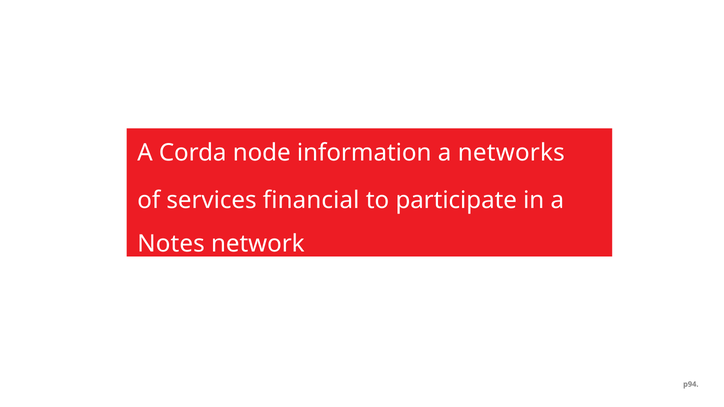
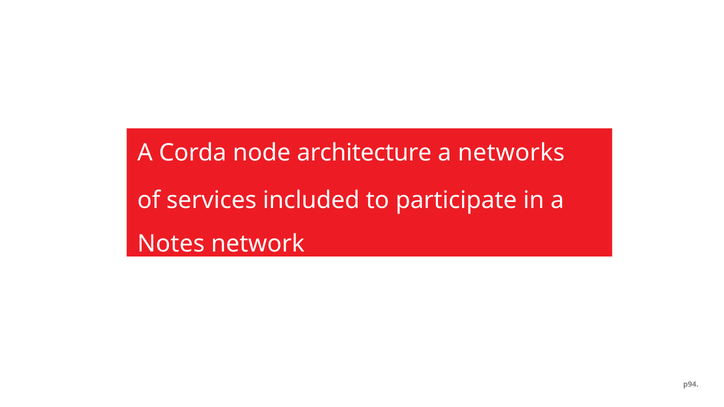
information: information -> architecture (364, 153)
financial: financial -> included (311, 200)
